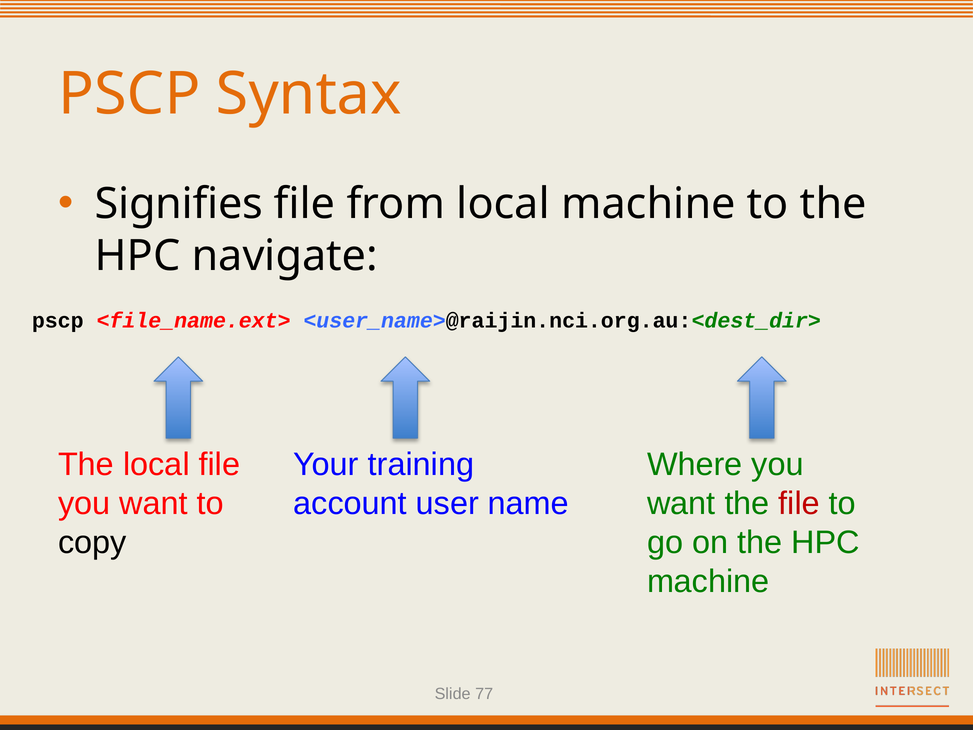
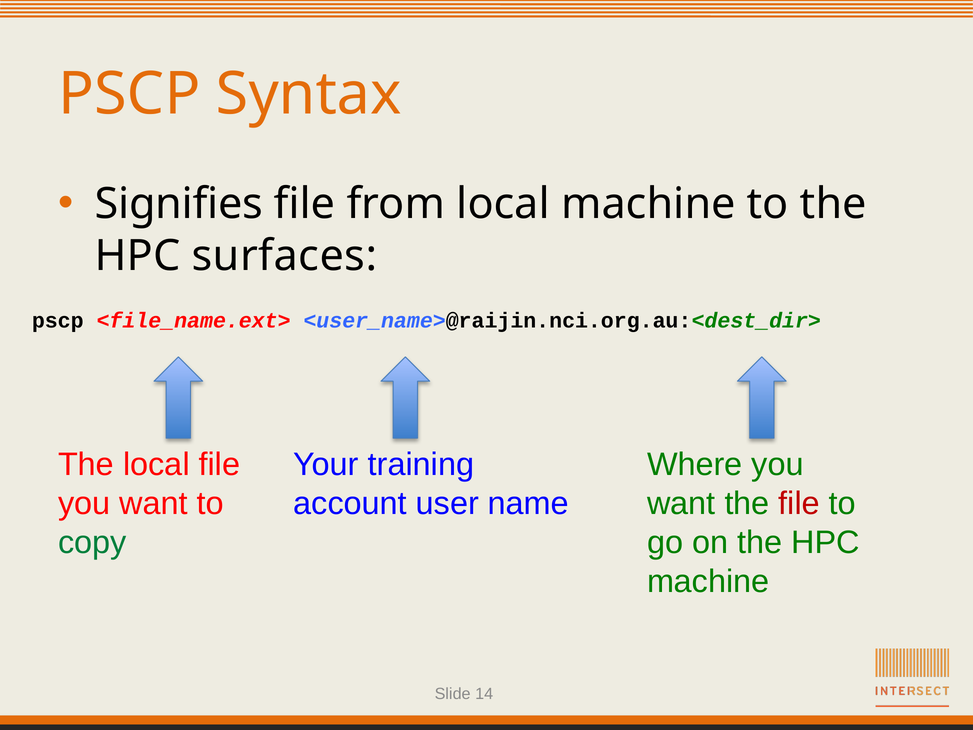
navigate: navigate -> surfaces (284, 256)
copy colour: black -> green (92, 542)
77: 77 -> 14 (484, 694)
